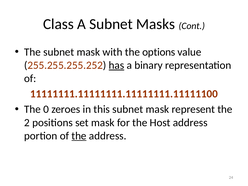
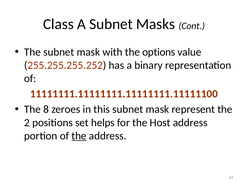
has underline: present -> none (116, 65)
0: 0 -> 8 (46, 109)
set mask: mask -> helps (103, 123)
